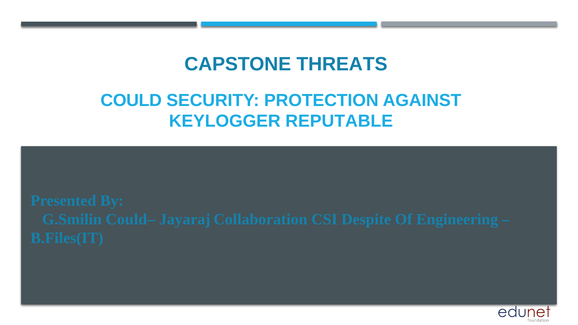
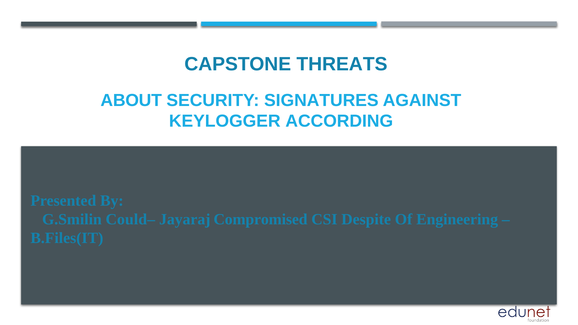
COULD: COULD -> ABOUT (131, 100)
PROTECTION: PROTECTION -> SIGNATURES (321, 100)
REPUTABLE: REPUTABLE -> ACCORDING (339, 121)
Collaboration: Collaboration -> Compromised (261, 219)
